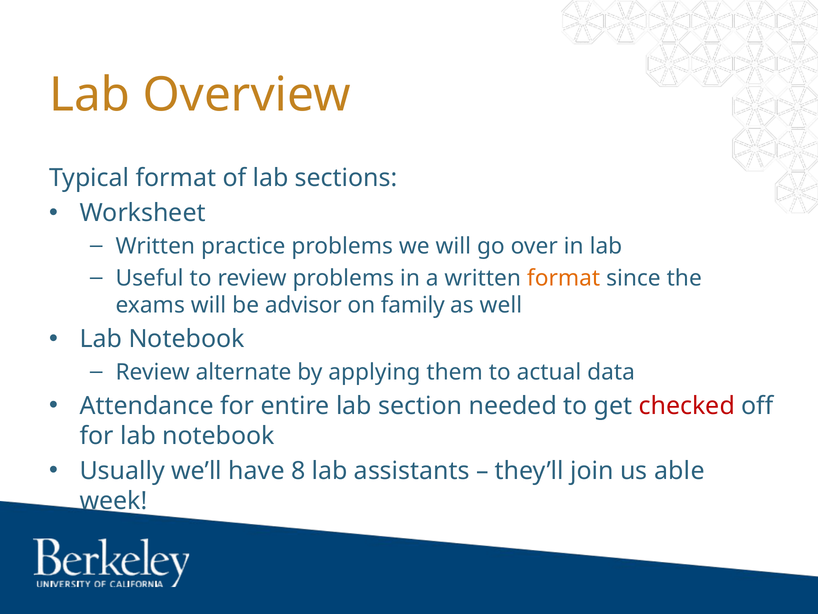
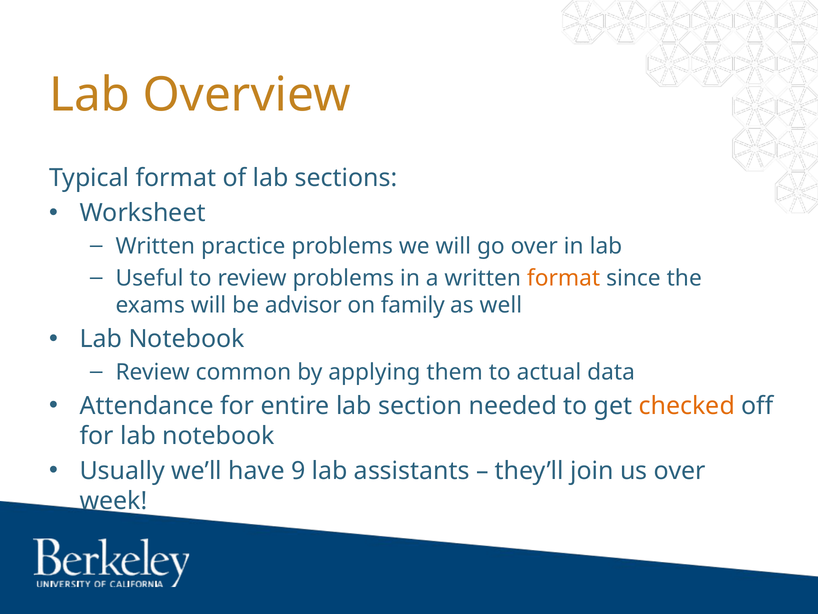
alternate: alternate -> common (243, 372)
checked colour: red -> orange (687, 406)
8: 8 -> 9 (298, 471)
us able: able -> over (680, 471)
